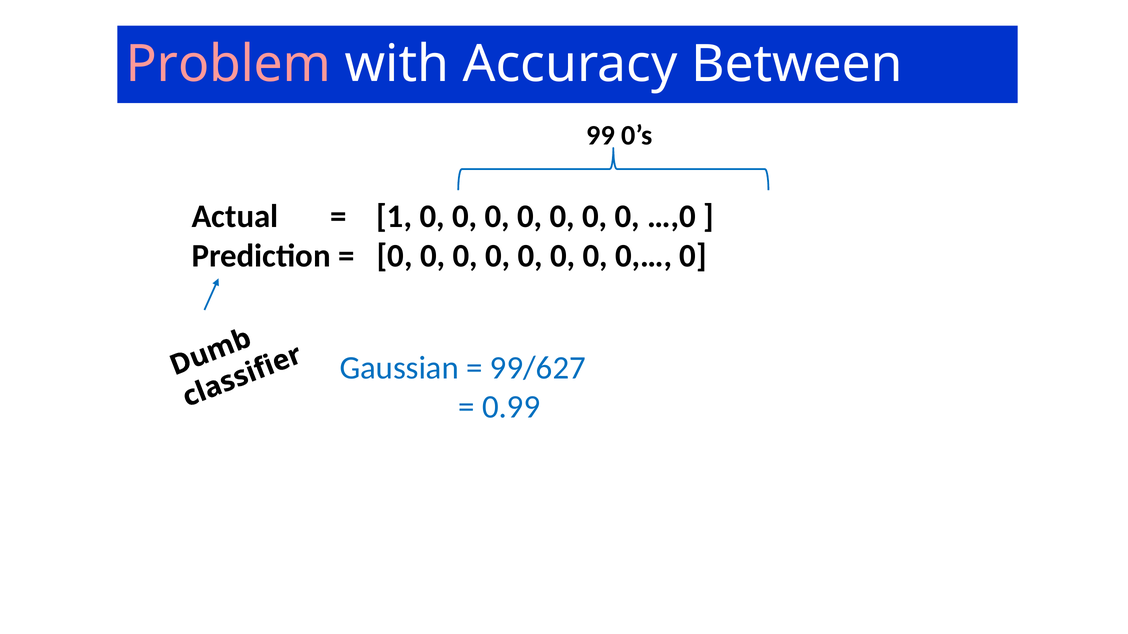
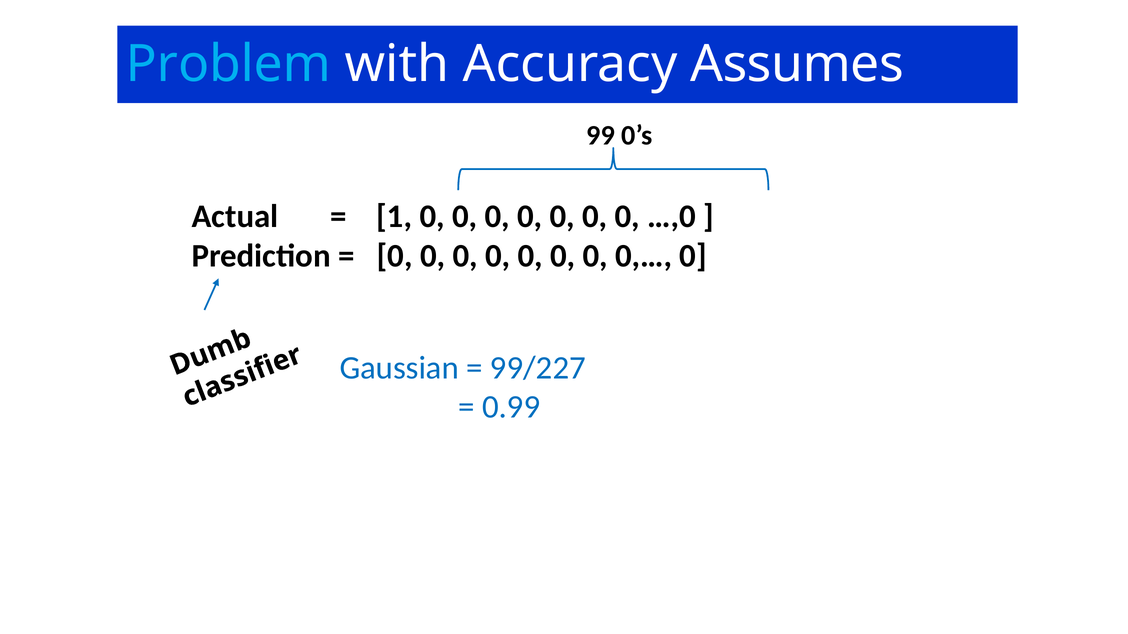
Problem colour: pink -> light blue (229, 64)
Between: Between -> Assumes (797, 64)
99/627: 99/627 -> 99/227 (538, 368)
